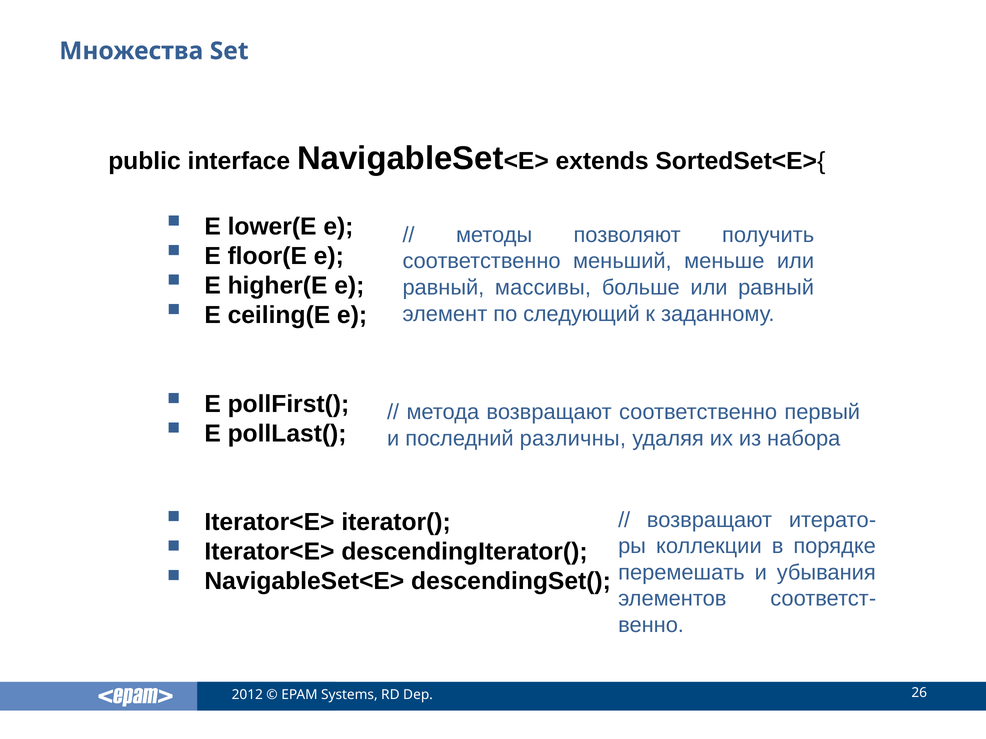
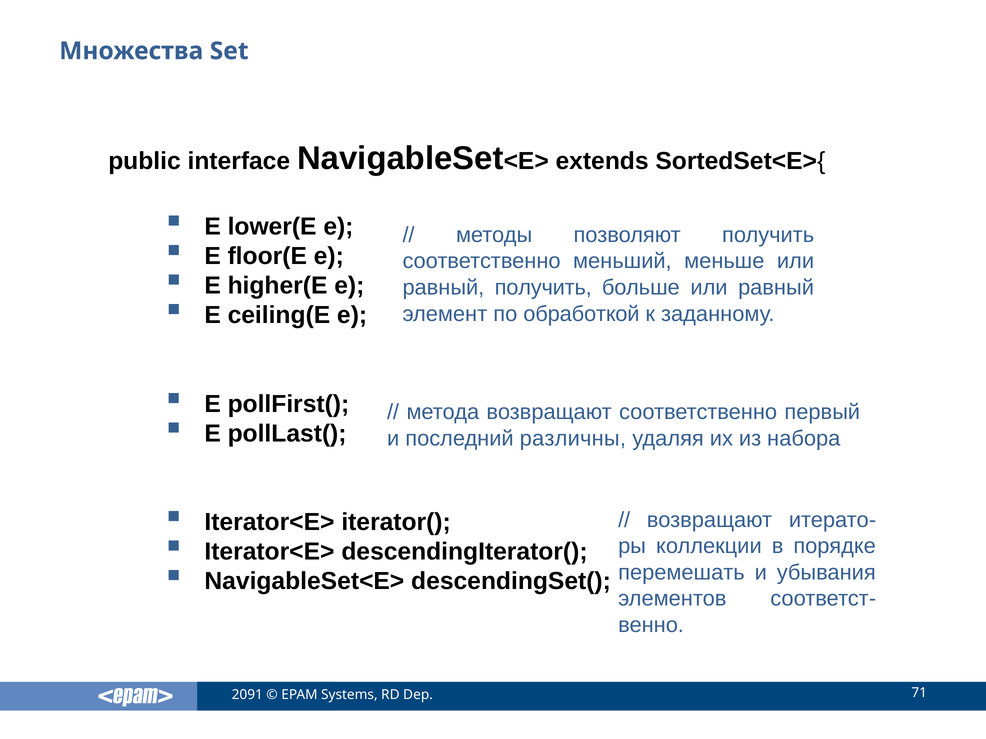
равный массивы: массивы -> получить (543, 288)
следующий: следующий -> обработкой (581, 314)
2012: 2012 -> 2091 (247, 695)
26: 26 -> 71 (919, 693)
